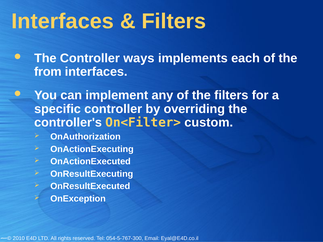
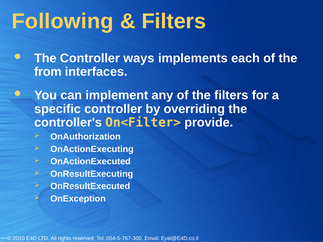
Interfaces: Interfaces -> Following (63, 21)
custom: custom -> provide (209, 123)
